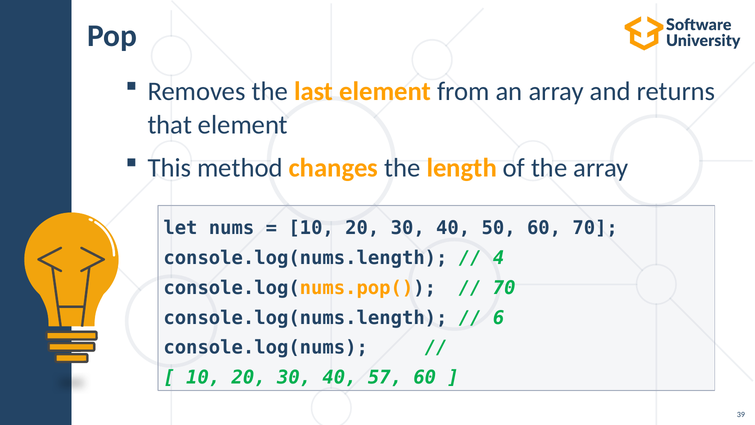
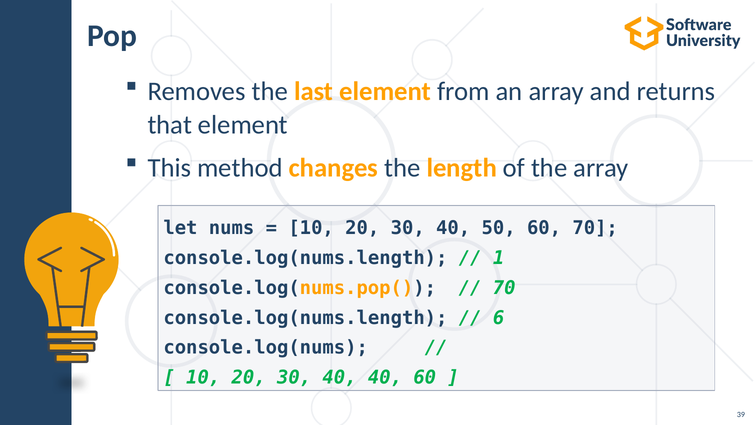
4: 4 -> 1 (499, 258)
40 57: 57 -> 40 (385, 377)
